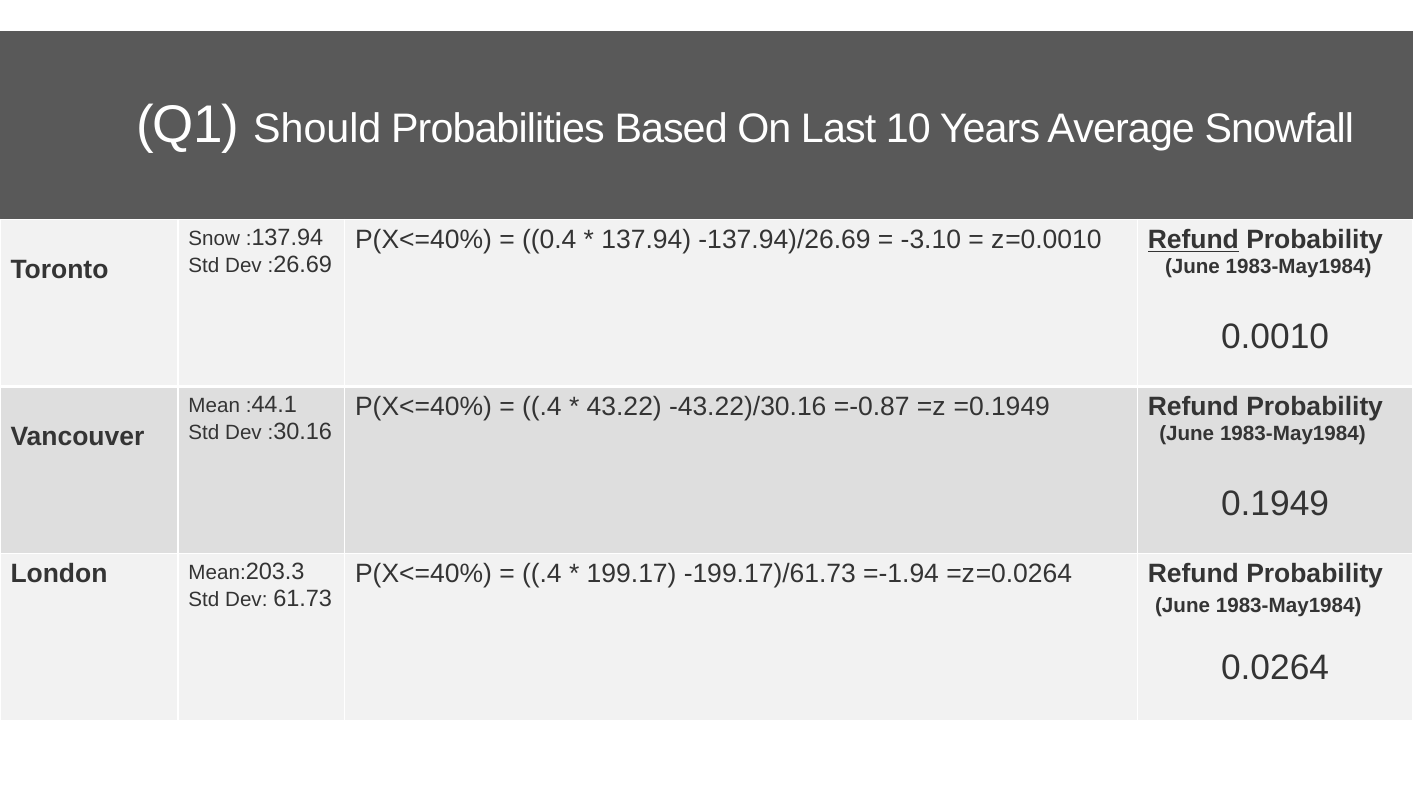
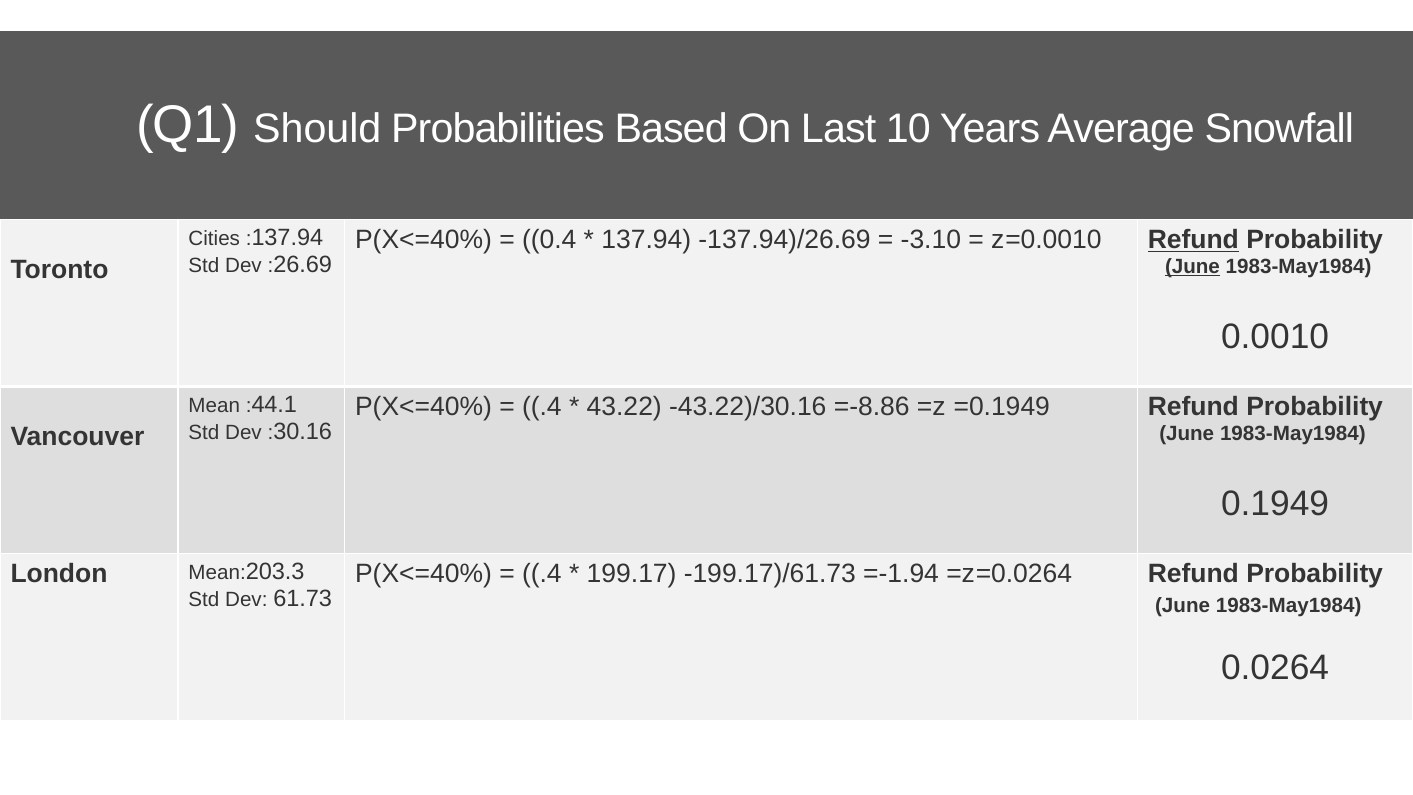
Snow: Snow -> Cities (214, 239)
June underline: none -> present (1192, 266)
=-0.87: =-0.87 -> =-8.86 (872, 407)
